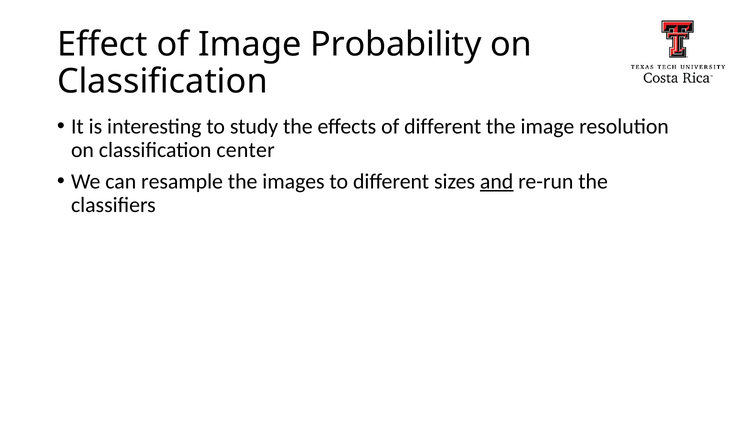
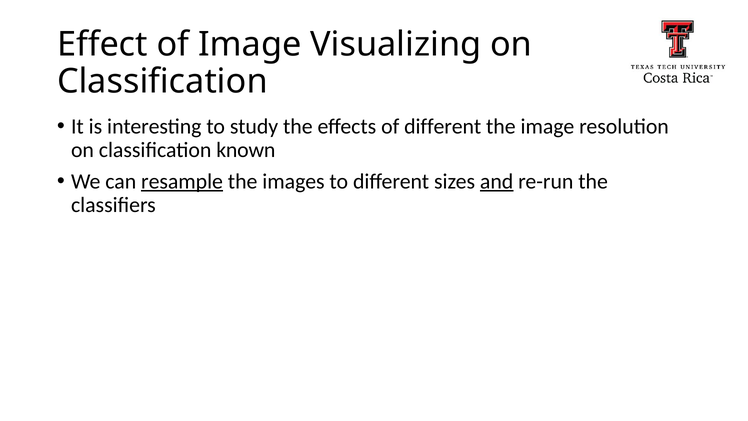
Probability: Probability -> Visualizing (396, 44)
center: center -> known (246, 150)
resample underline: none -> present (182, 181)
